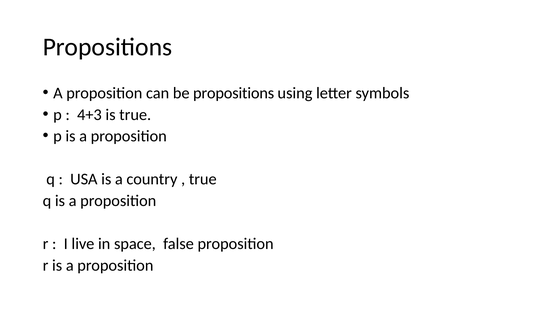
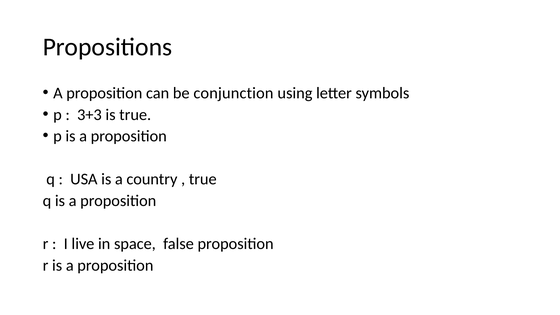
be propositions: propositions -> conjunction (233, 93)
4+3: 4+3 -> 3+3 (89, 115)
